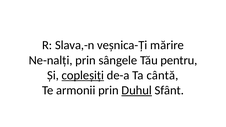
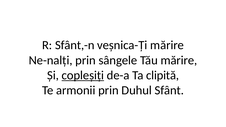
Slava,-n: Slava,-n -> Sfânt,-n (75, 45)
Tău pentru: pentru -> mărire (179, 60)
cântă: cântă -> clipită (163, 75)
Duhul underline: present -> none (137, 90)
